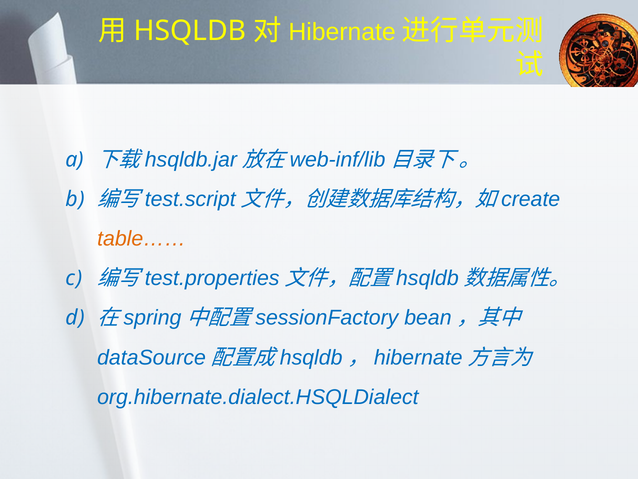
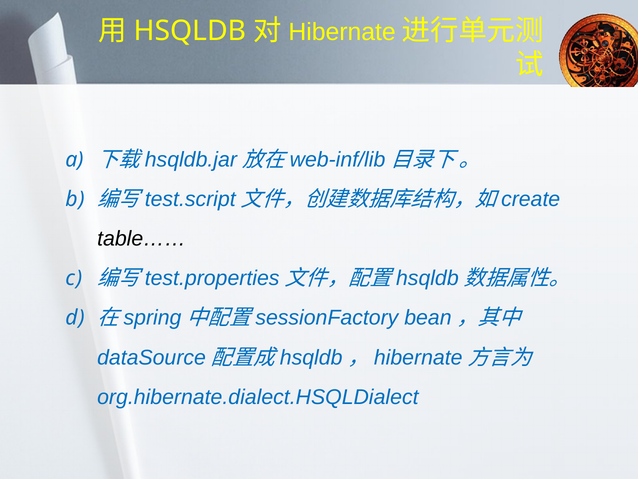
table…… colour: orange -> black (141, 239)
